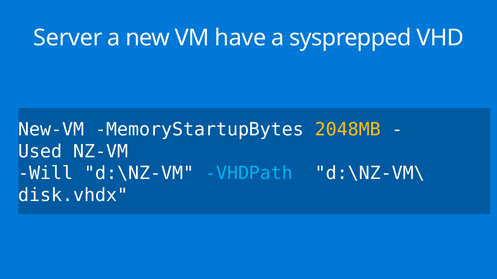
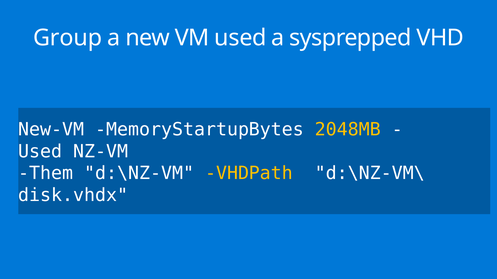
Server: Server -> Group (68, 38)
VM have: have -> used (240, 38)
Will: Will -> Them (46, 174)
VHDPath colour: light blue -> yellow (249, 174)
